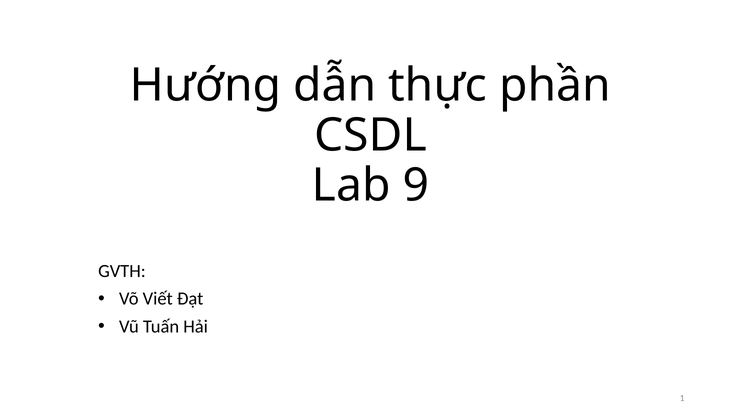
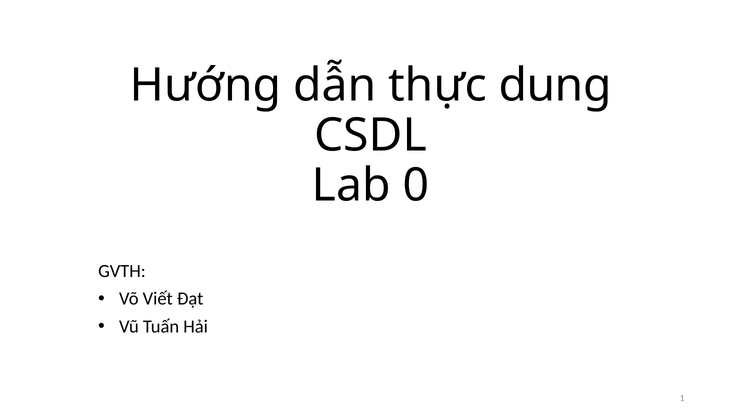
phần: phần -> dung (555, 85)
9: 9 -> 0 (416, 185)
